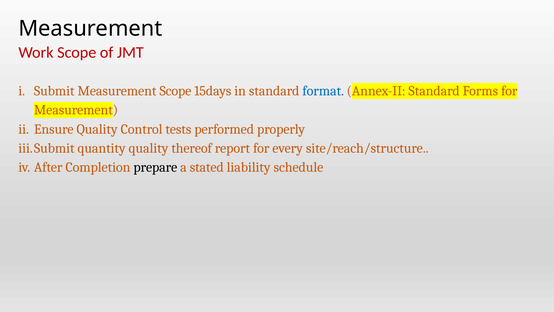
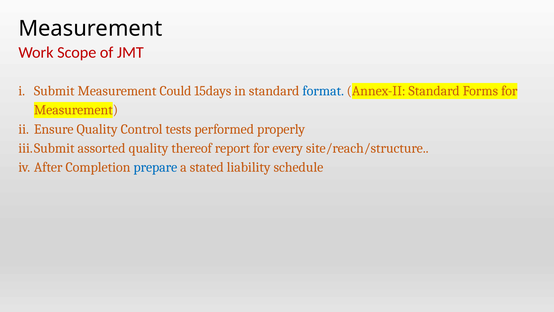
Measurement Scope: Scope -> Could (175, 91)
quantity: quantity -> assorted (102, 148)
prepare colour: black -> blue (155, 167)
